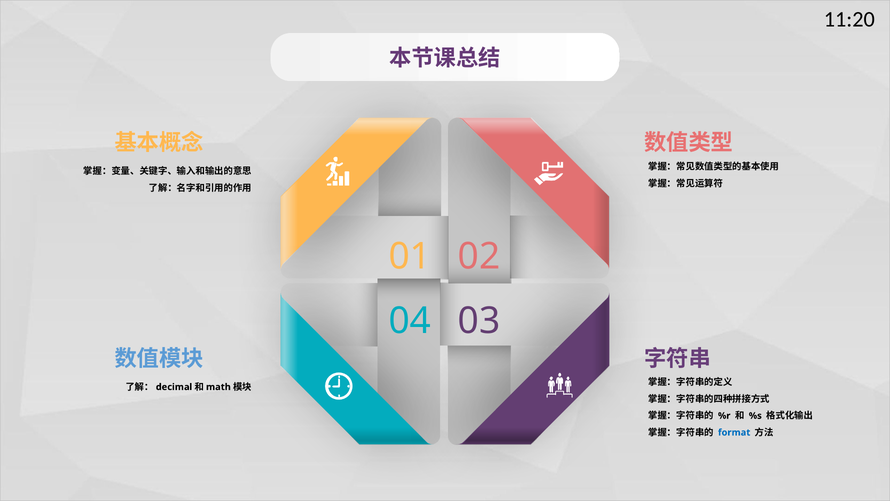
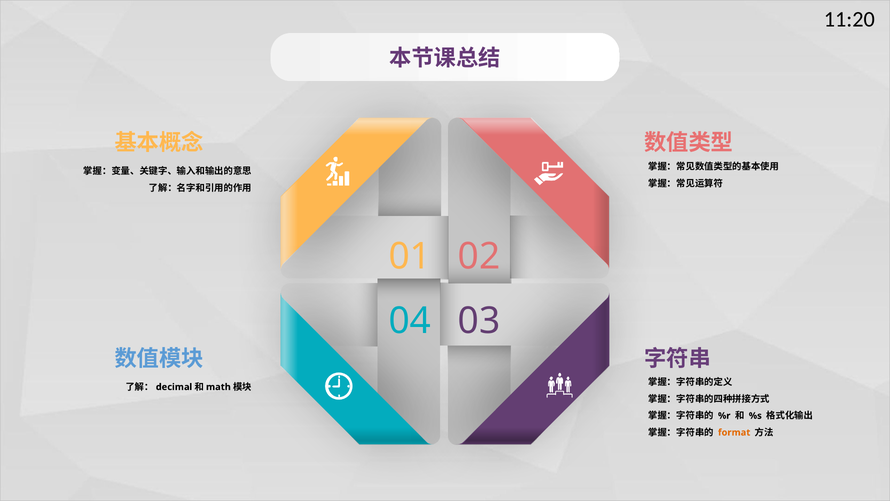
format colour: blue -> orange (734, 432)
